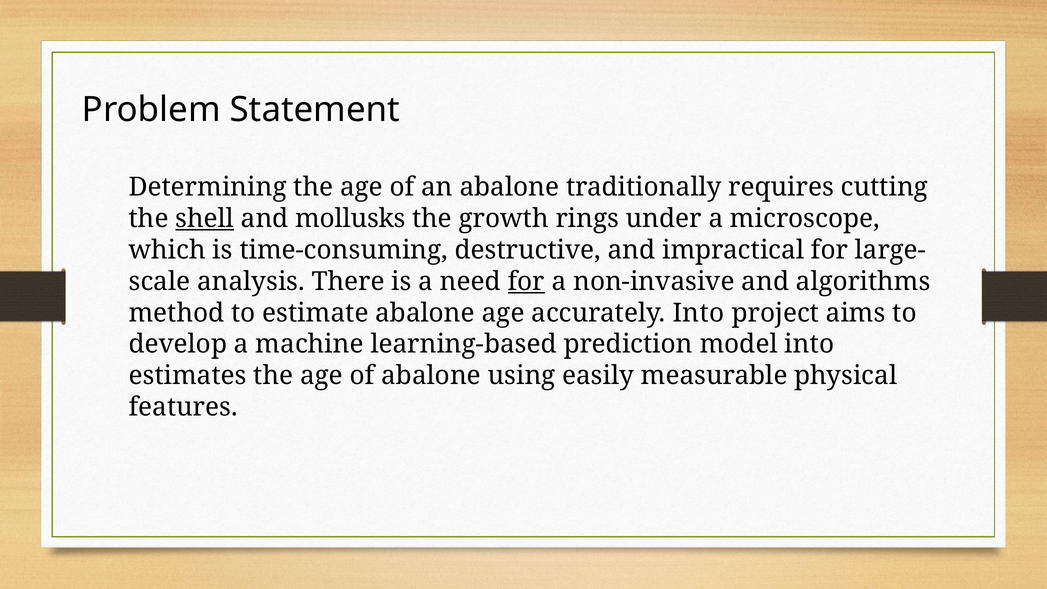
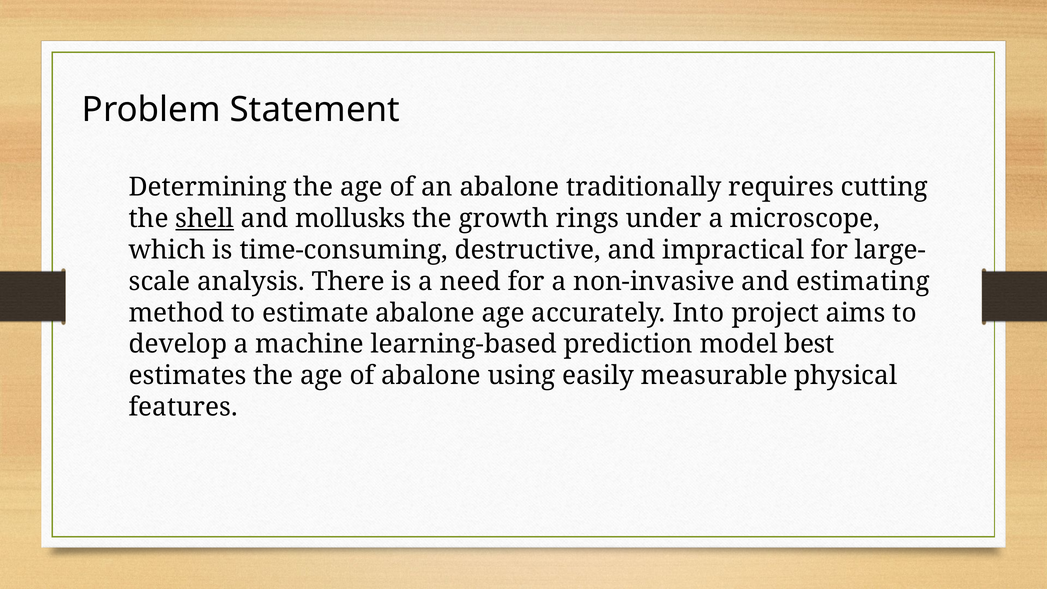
for underline: present -> none (526, 281)
algorithms: algorithms -> estimating (863, 281)
model into: into -> best (809, 344)
